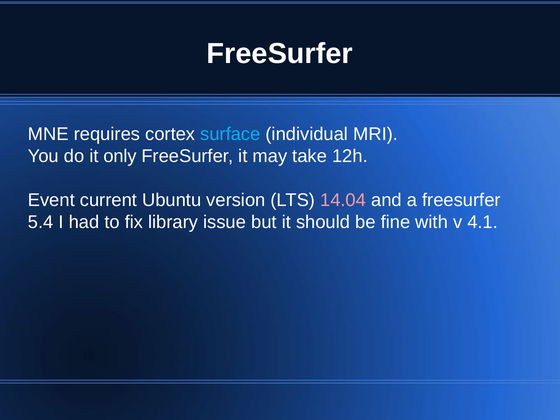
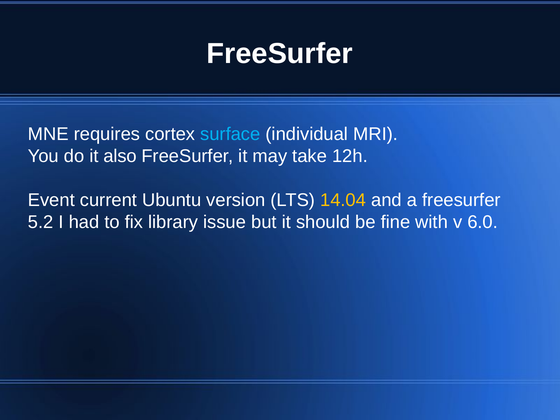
only: only -> also (120, 156)
14.04 colour: pink -> yellow (343, 200)
5.4: 5.4 -> 5.2 (41, 222)
4.1: 4.1 -> 6.0 (483, 222)
